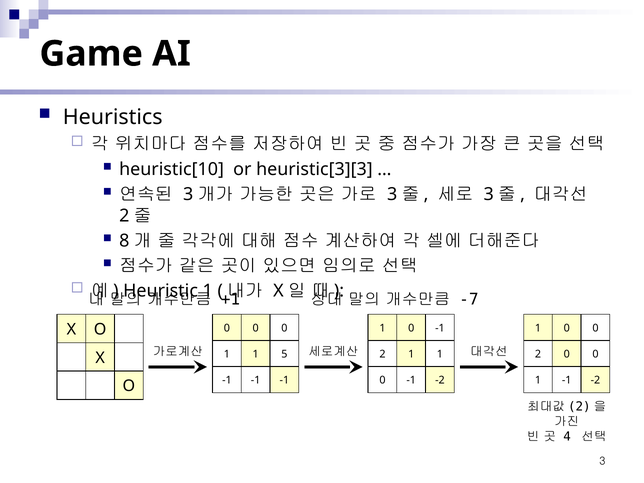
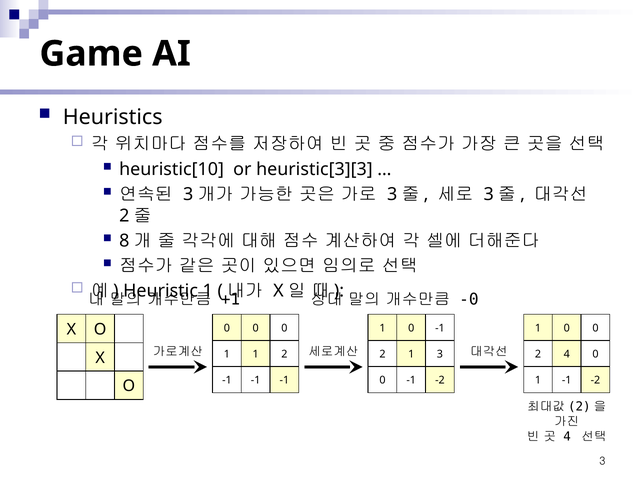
-7: -7 -> -0 (469, 299)
1 5: 5 -> 2 (284, 354)
2 1 1: 1 -> 3 (440, 354)
2 0: 0 -> 4 (567, 354)
